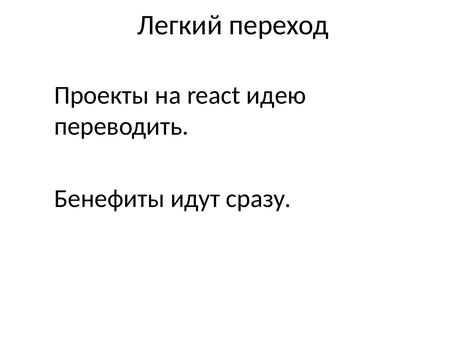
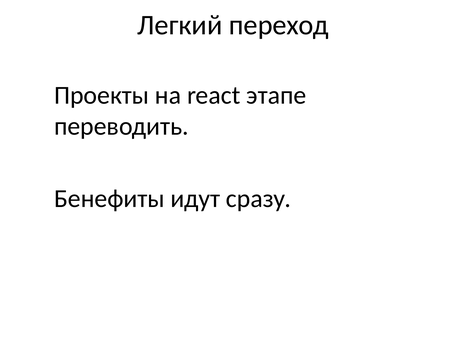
идею: идею -> этапе (276, 95)
